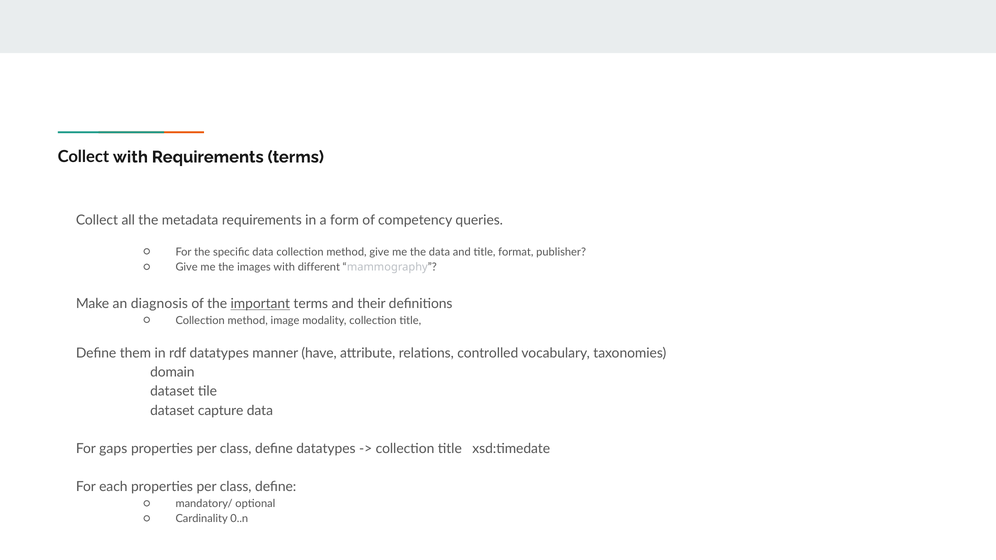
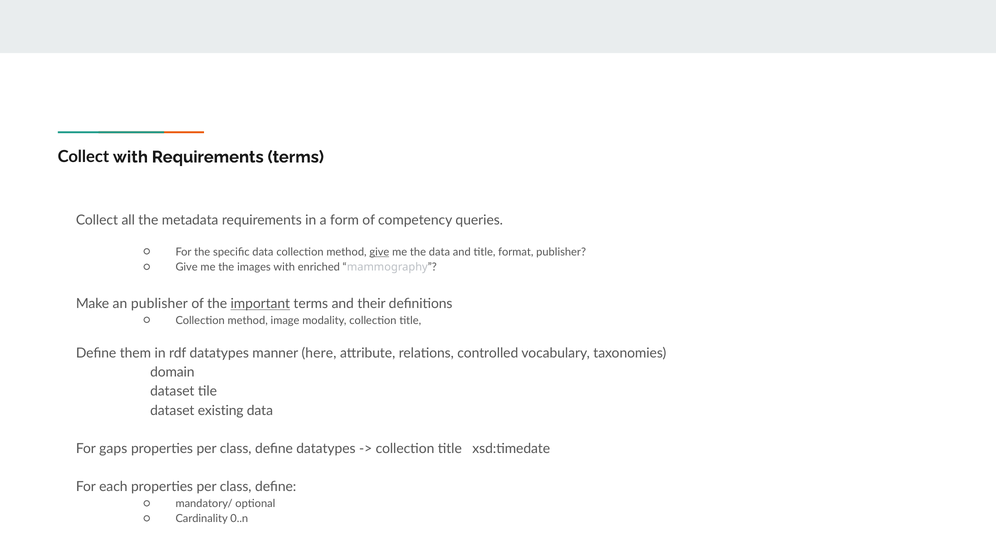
give underline: none -> present (379, 252)
different: different -> enriched (319, 267)
an diagnosis: diagnosis -> publisher (159, 304)
have: have -> here (319, 353)
capture: capture -> existing (221, 411)
